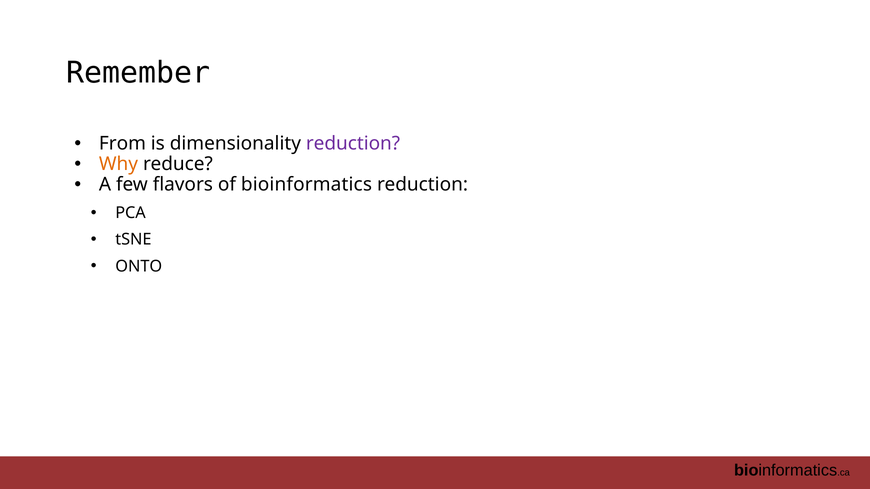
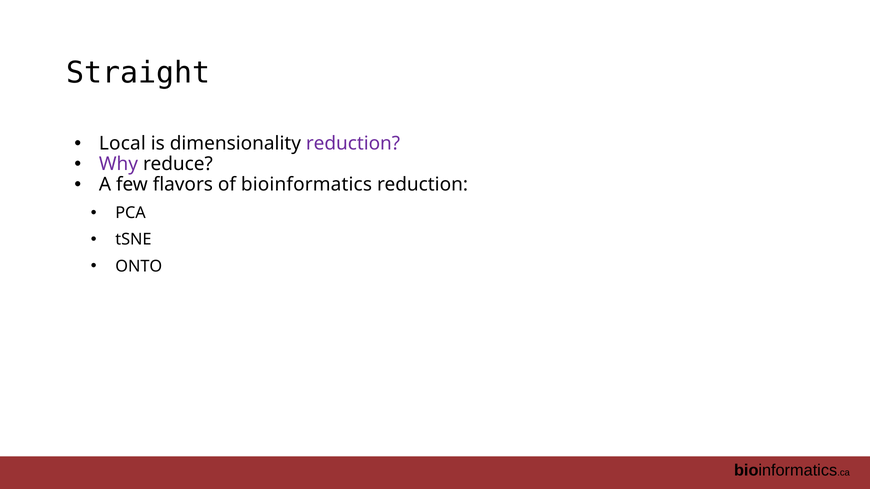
Remember: Remember -> Straight (138, 73)
From: From -> Local (122, 144)
Why colour: orange -> purple (119, 164)
